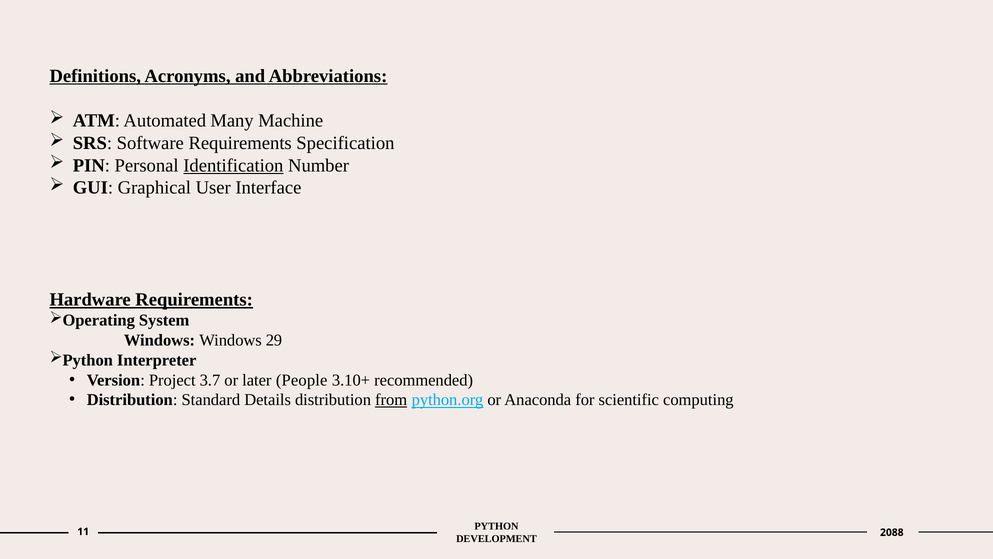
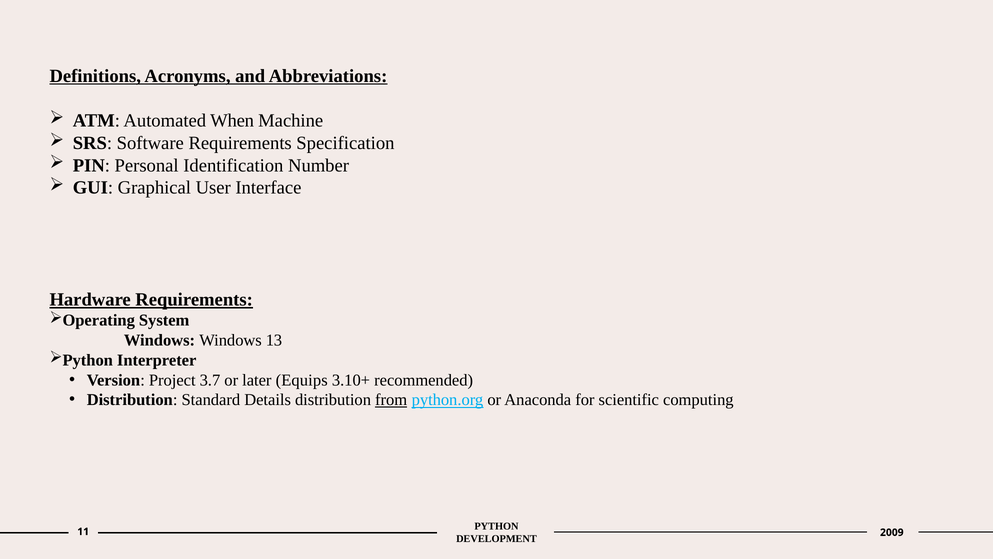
Many: Many -> When (232, 121)
Identification underline: present -> none (233, 165)
29: 29 -> 13 (274, 340)
People: People -> Equips (302, 380)
2088: 2088 -> 2009 (892, 532)
